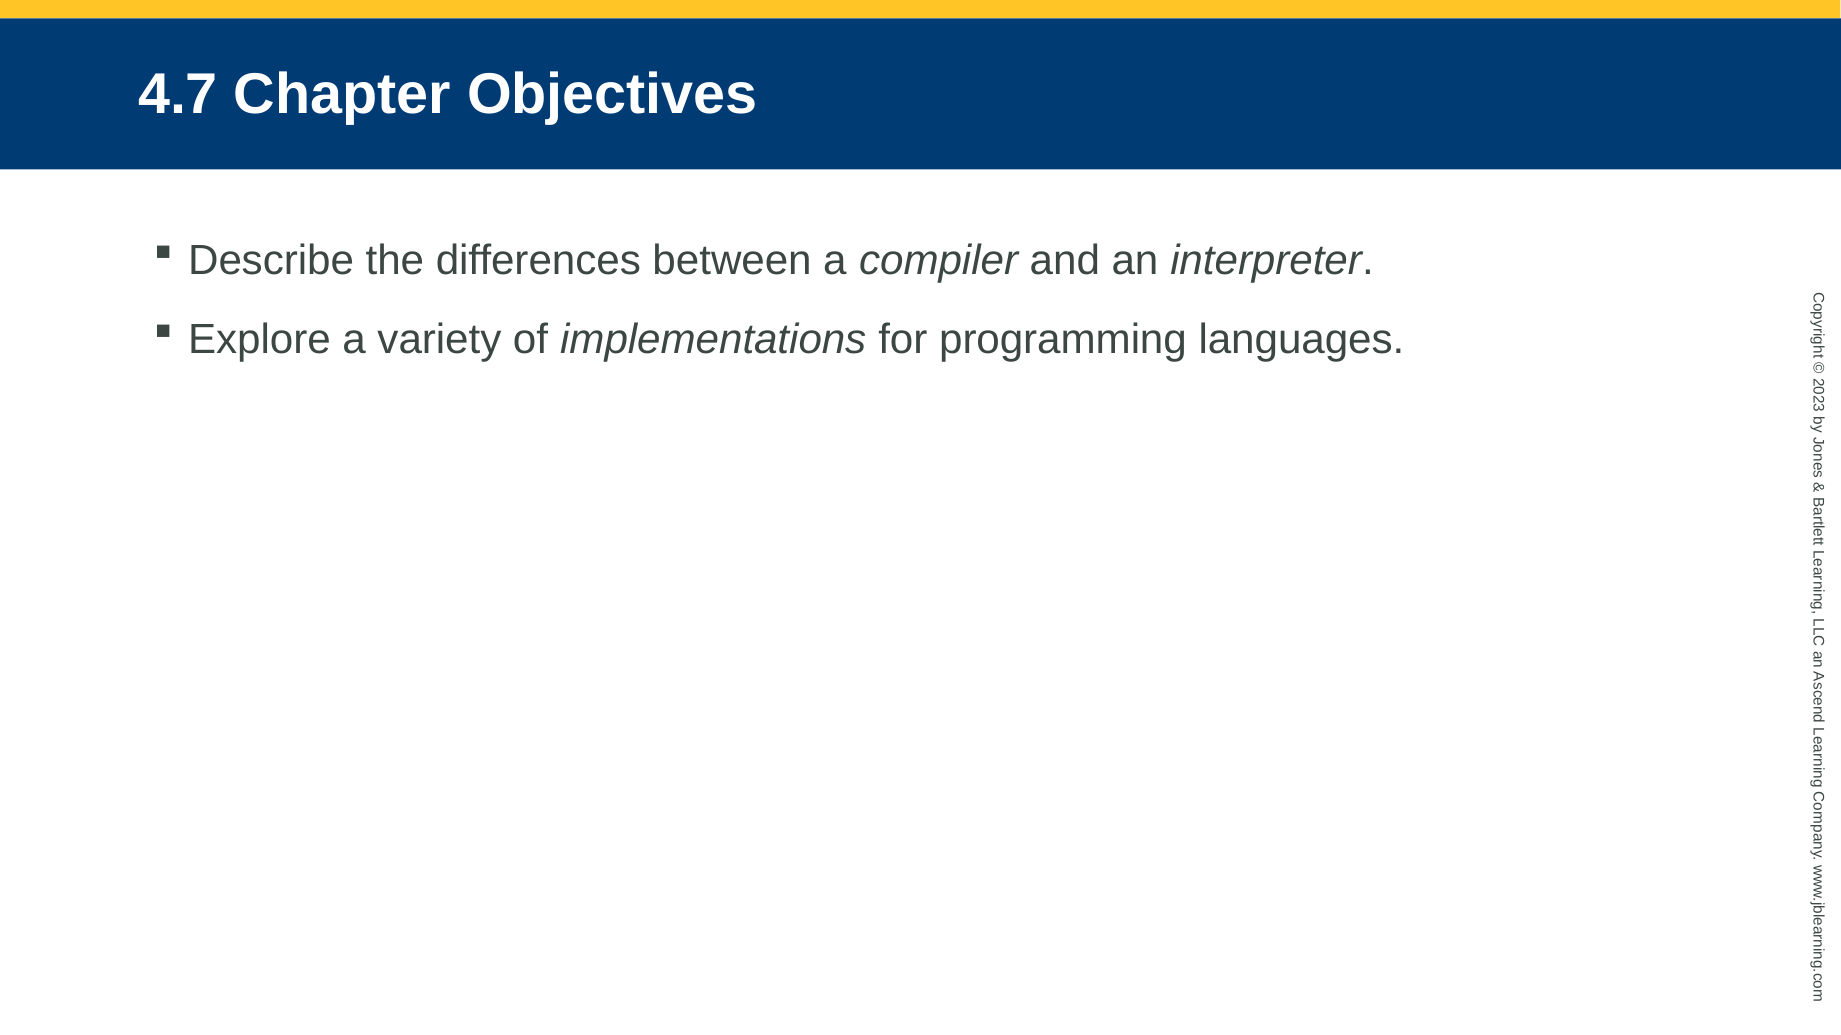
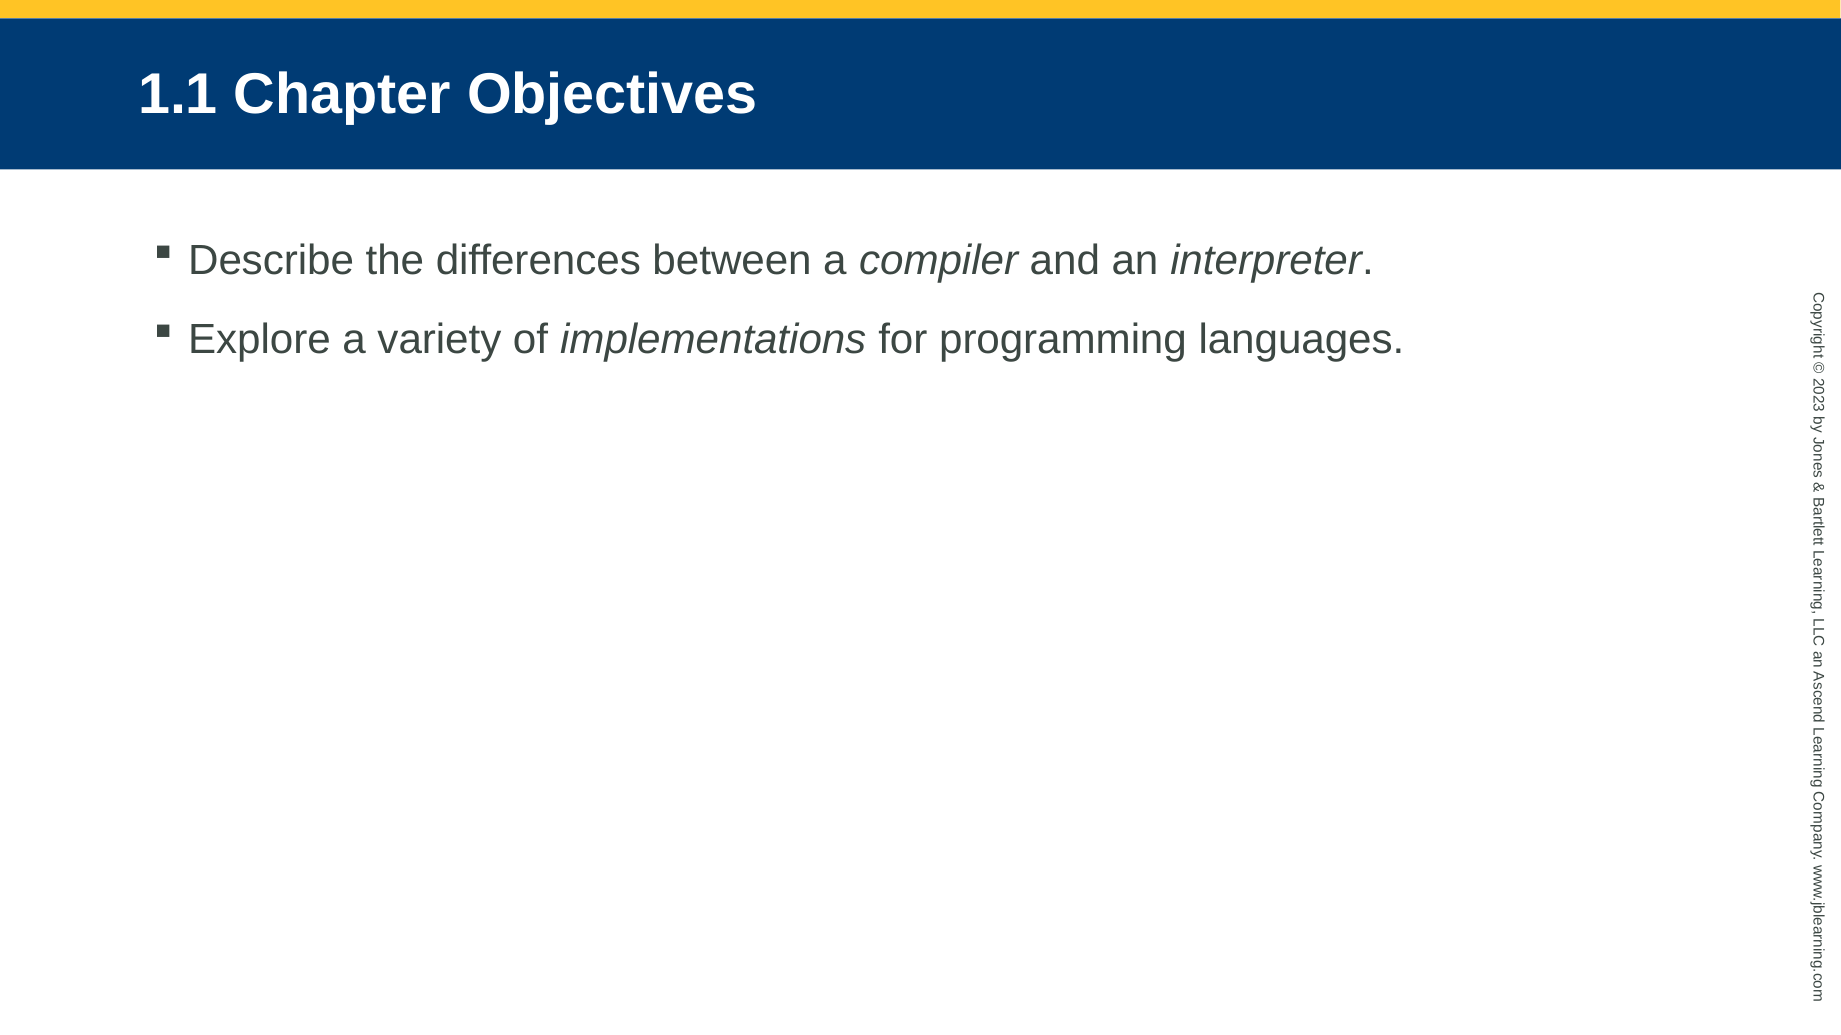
4.7: 4.7 -> 1.1 (178, 95)
